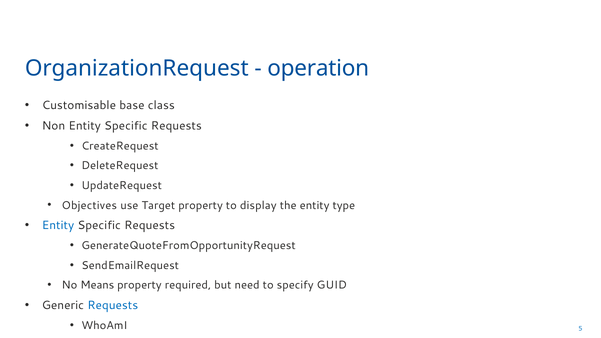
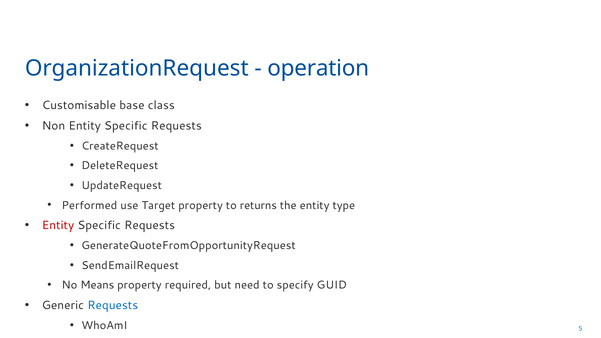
Objectives: Objectives -> Performed (89, 205)
display: display -> returns (258, 205)
Entity colour: blue -> red (58, 226)
